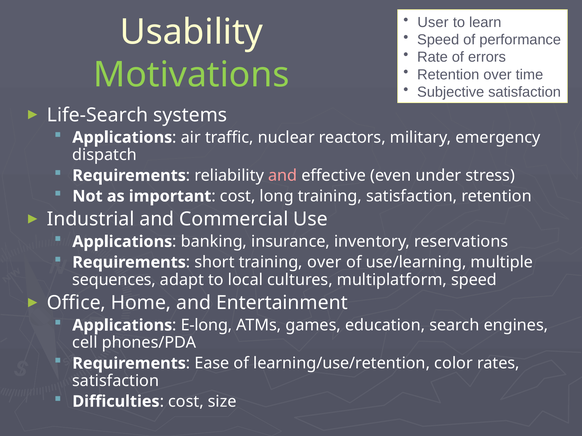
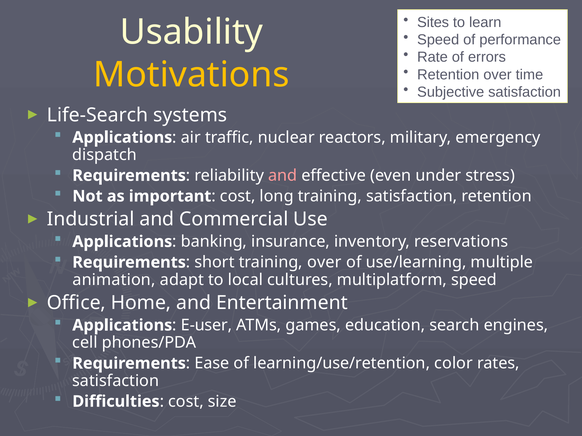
User: User -> Sites (433, 22)
Motivations colour: light green -> yellow (191, 75)
sequences: sequences -> animation (114, 280)
E-long: E-long -> E-user (206, 326)
